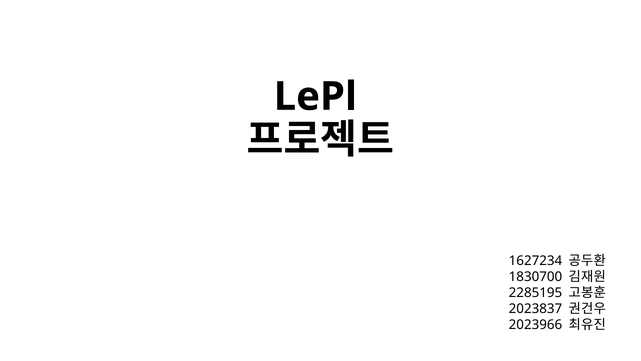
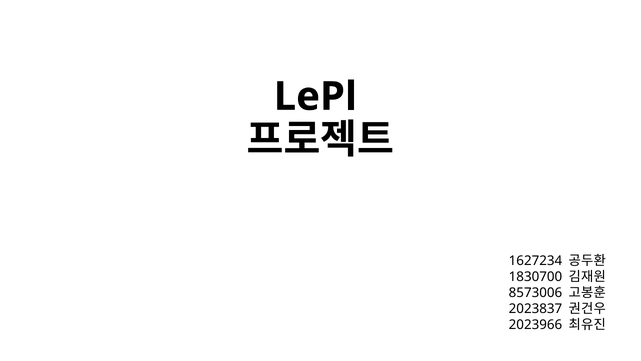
2285195: 2285195 -> 8573006 (535, 293)
